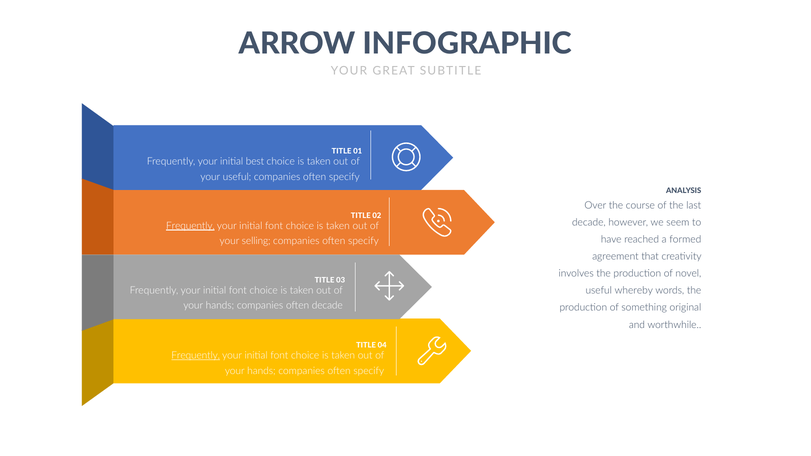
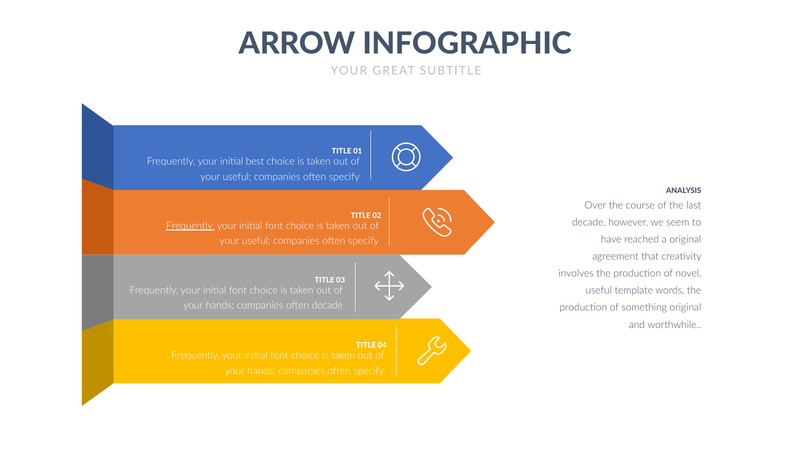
a formed: formed -> original (685, 239)
selling: selling -> useful (256, 241)
whereby: whereby -> template (634, 291)
Frequently underline: present -> none (196, 355)
